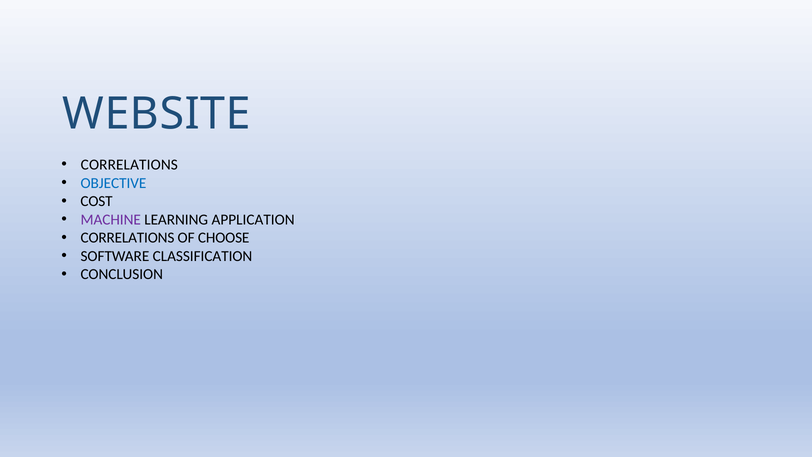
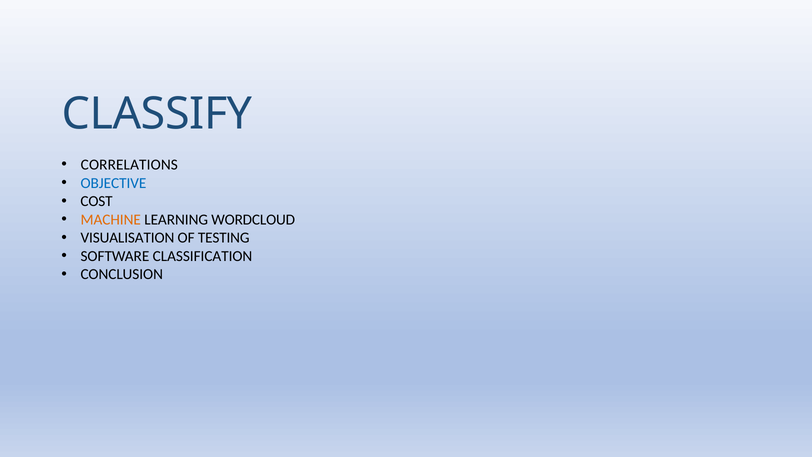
WEBSITE: WEBSITE -> CLASSIFY (157, 114)
MACHINE colour: purple -> orange (111, 219)
APPLICATION: APPLICATION -> WORDCLOUD (253, 219)
CORRELATIONS: CORRELATIONS -> VISUALISATION (127, 238)
CHOOSE: CHOOSE -> TESTING (224, 238)
